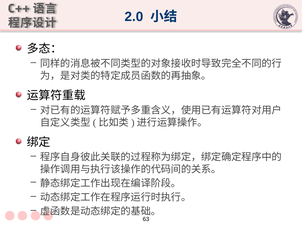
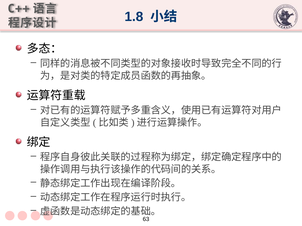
2.0: 2.0 -> 1.8 (134, 17)
